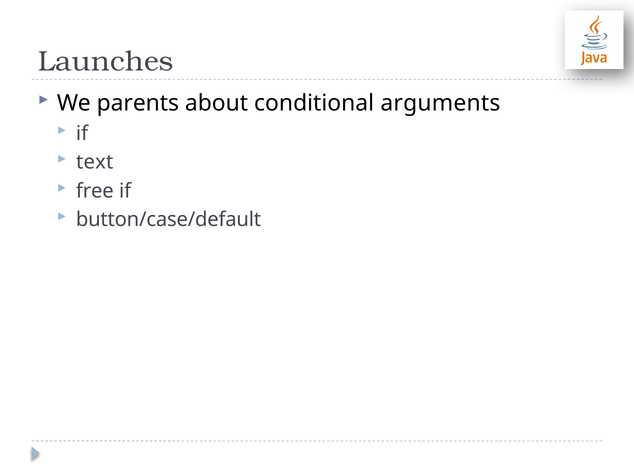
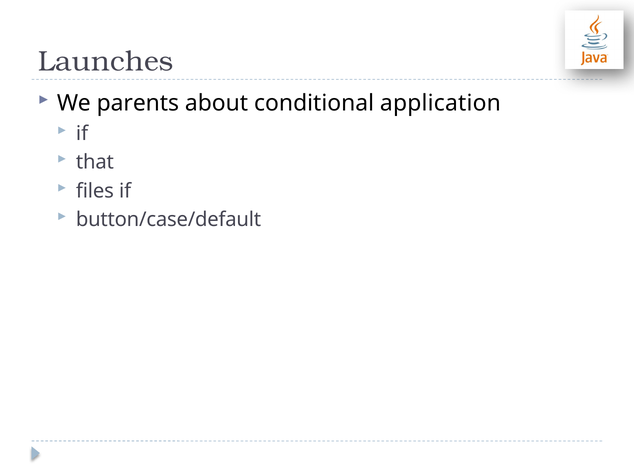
arguments: arguments -> application (440, 103)
text: text -> that (95, 162)
free: free -> files (95, 191)
